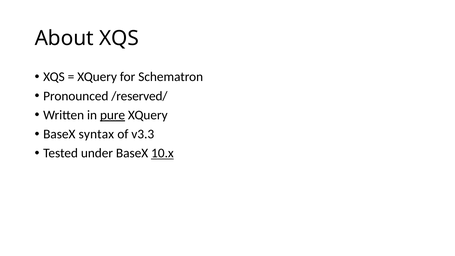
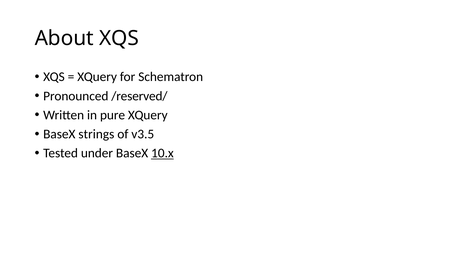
pure underline: present -> none (113, 115)
syntax: syntax -> strings (96, 134)
v3.3: v3.3 -> v3.5 (143, 134)
